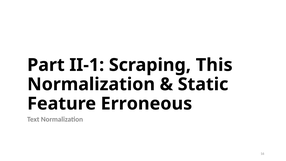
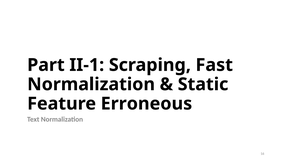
This: This -> Fast (214, 65)
